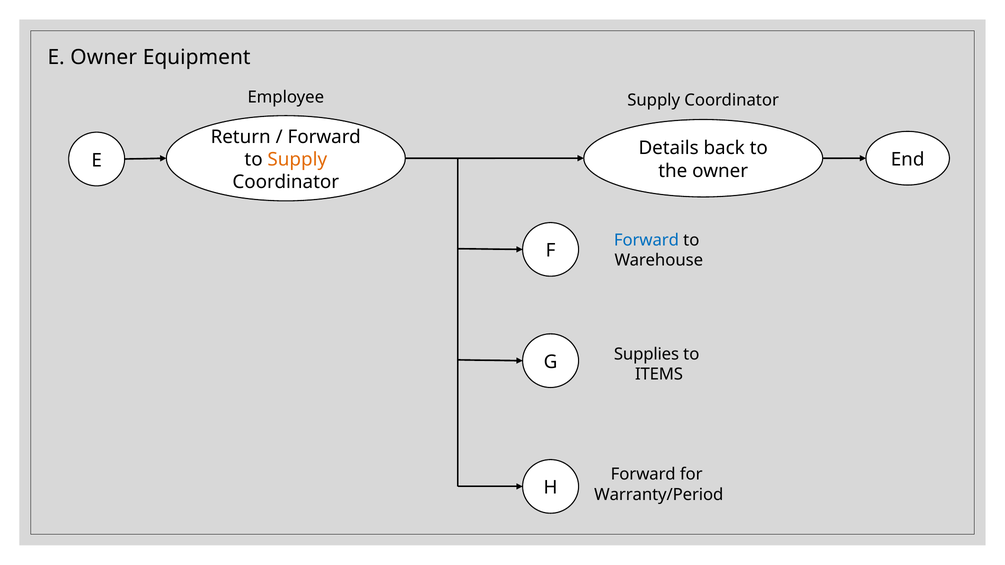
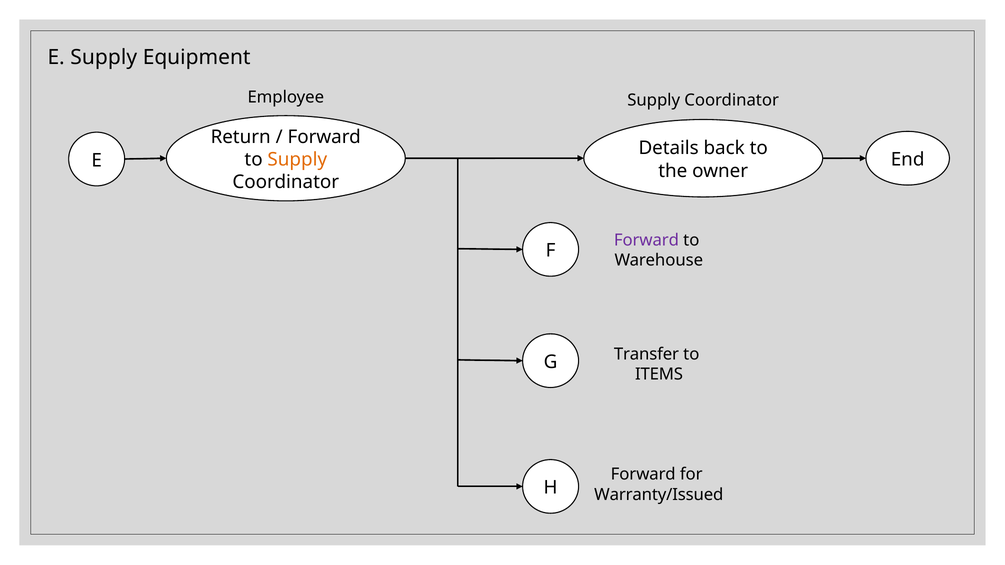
E Owner: Owner -> Supply (104, 58)
Forward colour: blue -> purple (646, 240)
Supplies: Supplies -> Transfer (646, 354)
Warranty/Period: Warranty/Period -> Warranty/Issued (659, 495)
